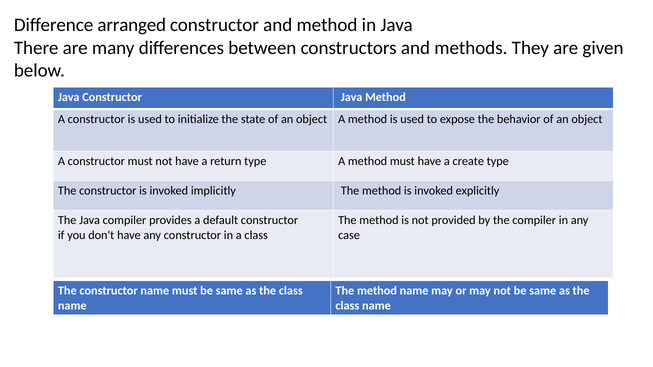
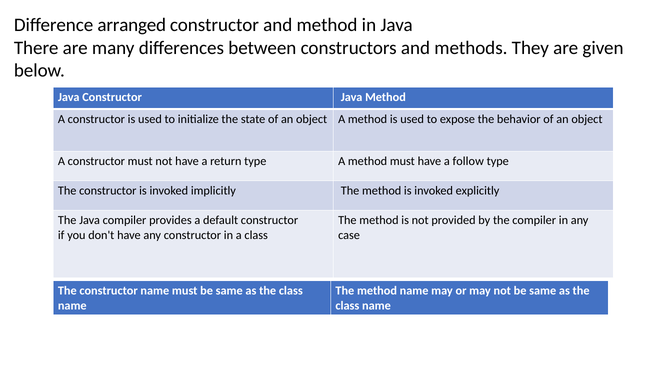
create: create -> follow (468, 161)
